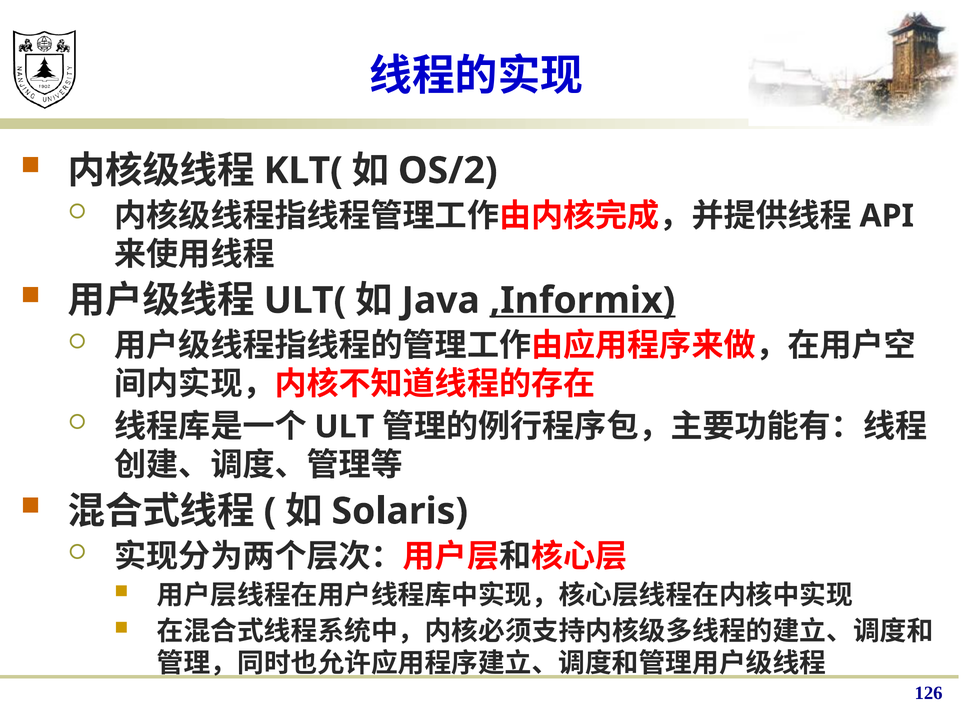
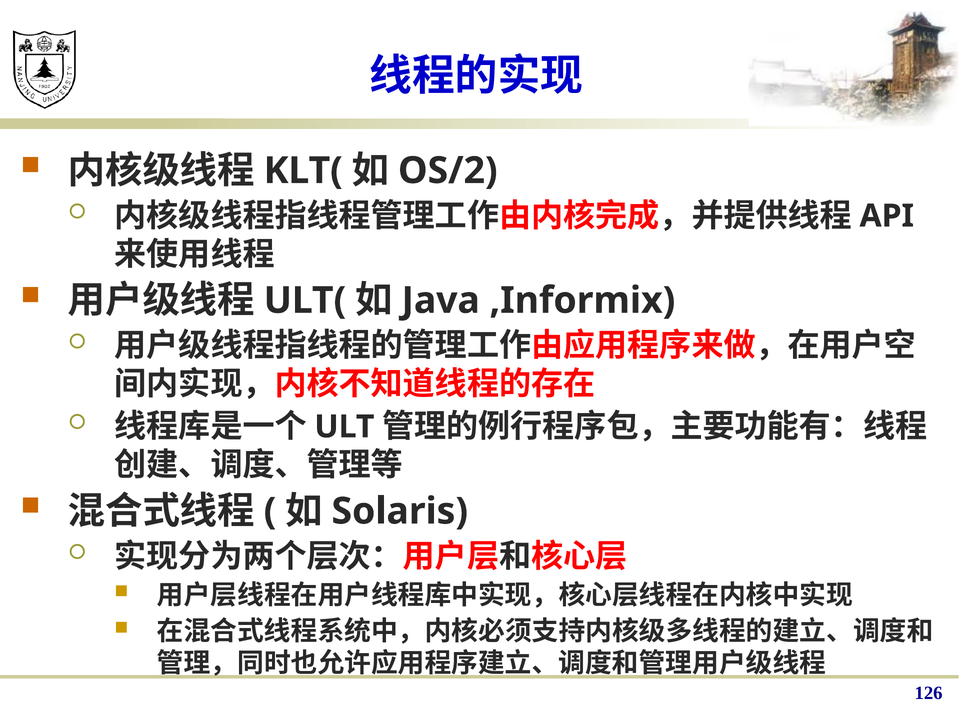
,Informix underline: present -> none (582, 301)
